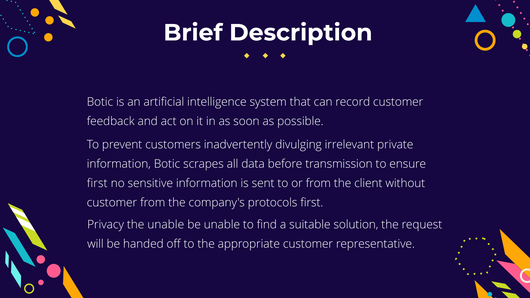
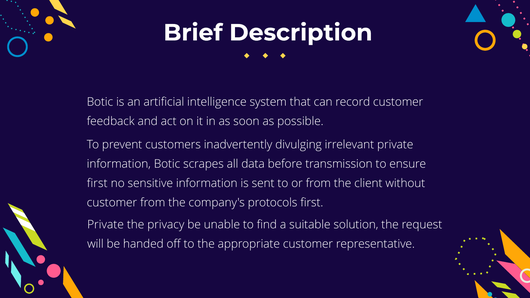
Privacy: Privacy -> Private (106, 225)
the unable: unable -> privacy (166, 225)
